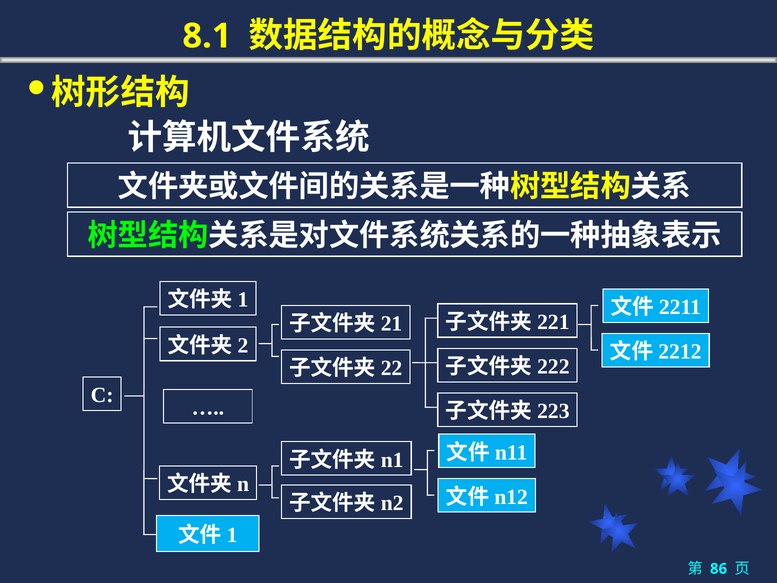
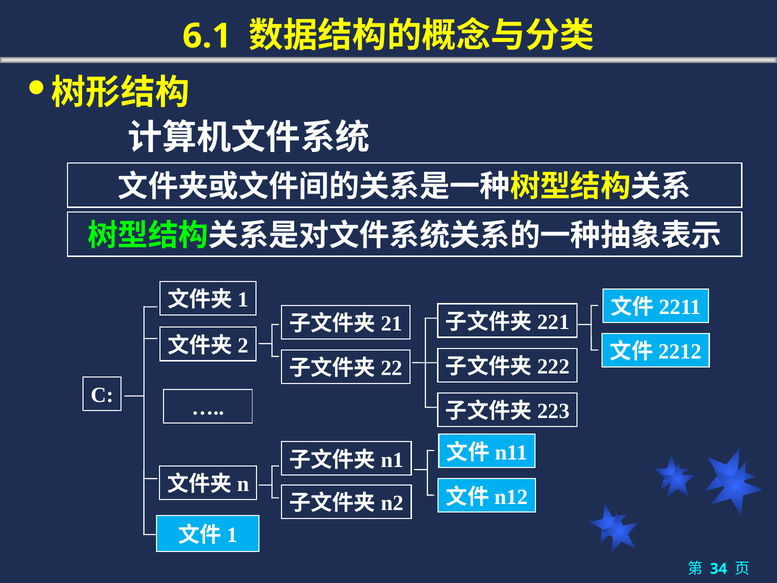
8.1: 8.1 -> 6.1 (207, 36)
86: 86 -> 34 (719, 569)
